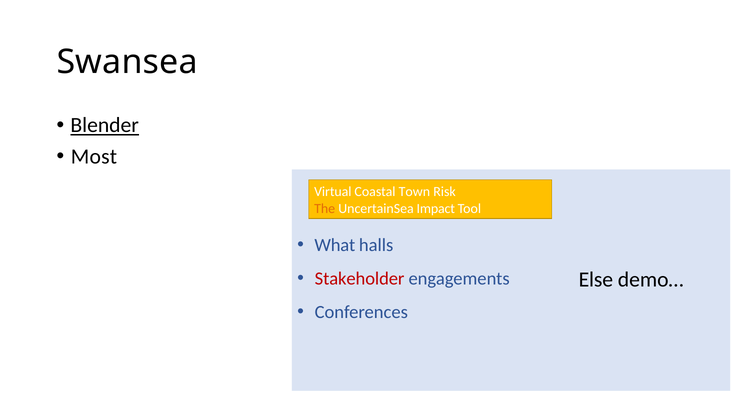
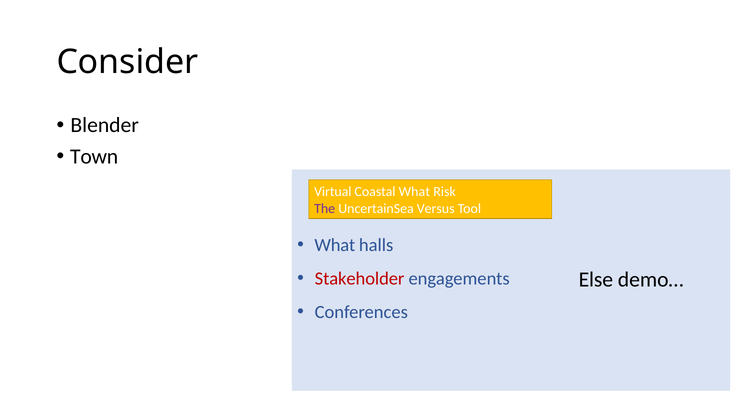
Swansea: Swansea -> Consider (127, 62)
Blender underline: present -> none (105, 125)
Most: Most -> Town (94, 157)
Coastal Town: Town -> What (414, 192)
The colour: orange -> purple (325, 209)
Impact: Impact -> Versus (436, 209)
